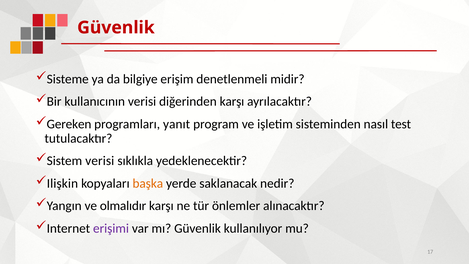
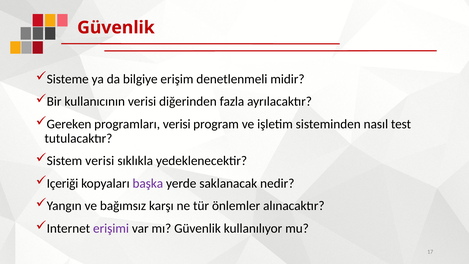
diğerinden karşı: karşı -> fazla (232, 102)
programları yanıt: yanıt -> verisi (177, 124)
Ilişkin: Ilişkin -> Içeriği (63, 183)
başka colour: orange -> purple (148, 183)
olmalıdır: olmalıdır -> bağımsız (123, 206)
